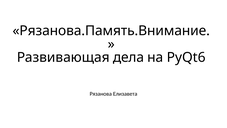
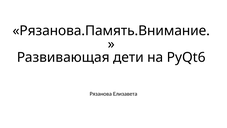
дела: дела -> дети (128, 57)
